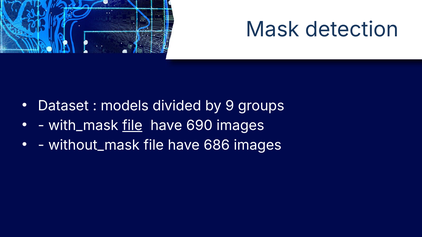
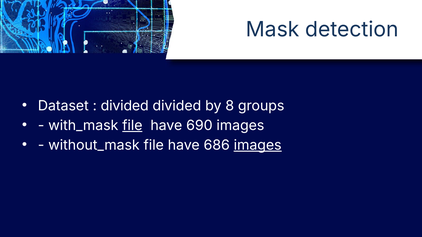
models: models -> divided (125, 106)
9: 9 -> 8 (230, 106)
images underline: none -> present (258, 145)
